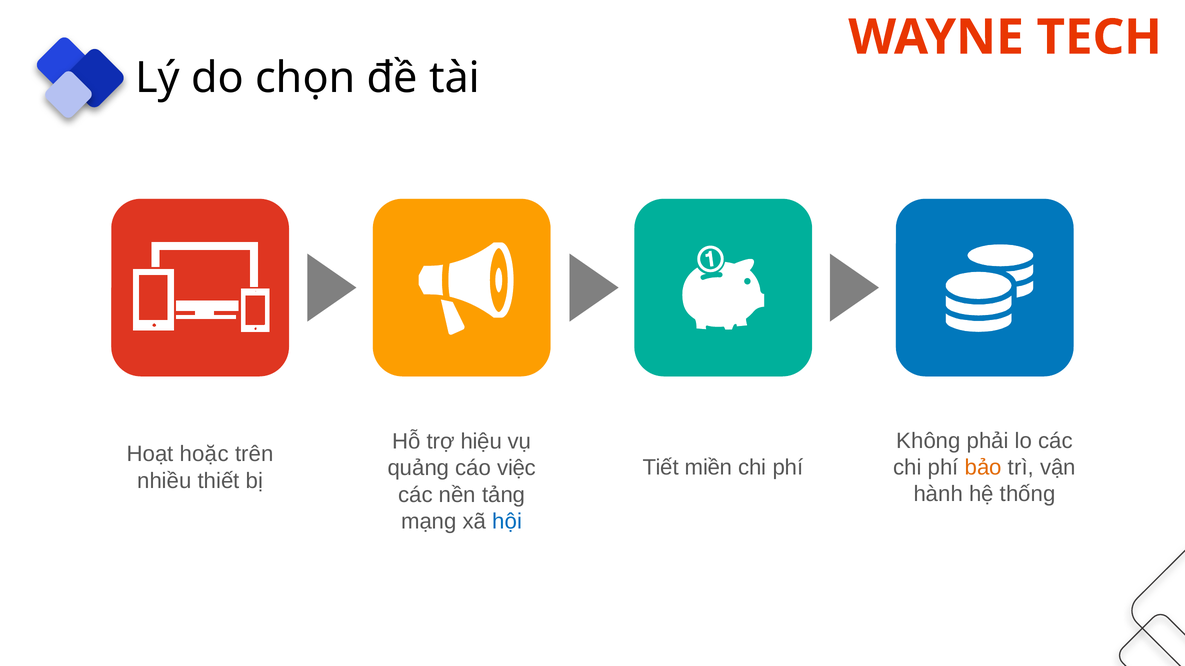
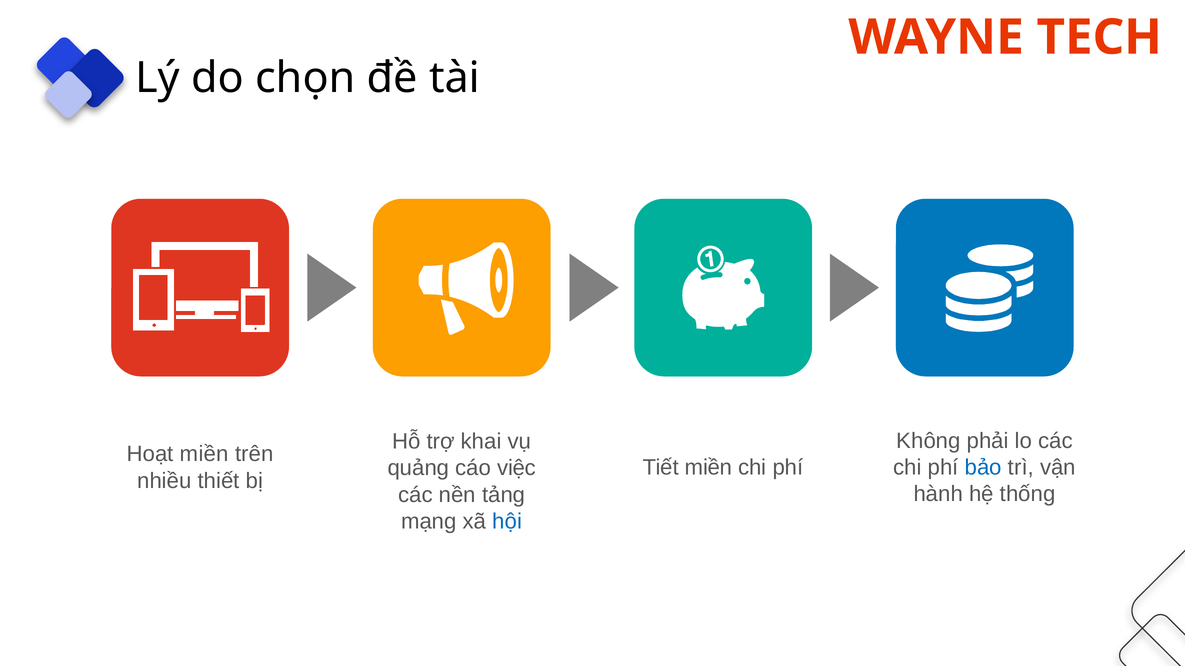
hiệu: hiệu -> khai (481, 442)
Hoạt hoặc: hoặc -> miền (204, 455)
bảo colour: orange -> blue (983, 468)
